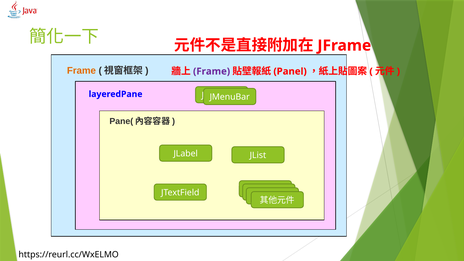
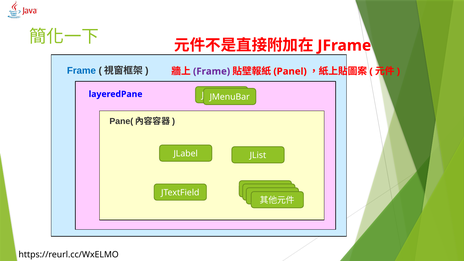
Frame colour: orange -> blue (81, 71)
